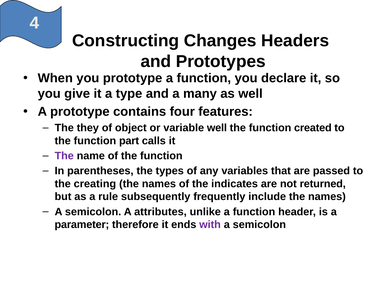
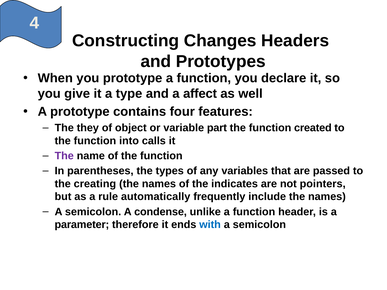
many: many -> affect (200, 94)
variable well: well -> part (217, 128)
part: part -> into (129, 141)
returned: returned -> pointers (323, 184)
subsequently: subsequently -> automatically (156, 197)
attributes: attributes -> condense (161, 212)
with colour: purple -> blue (210, 225)
